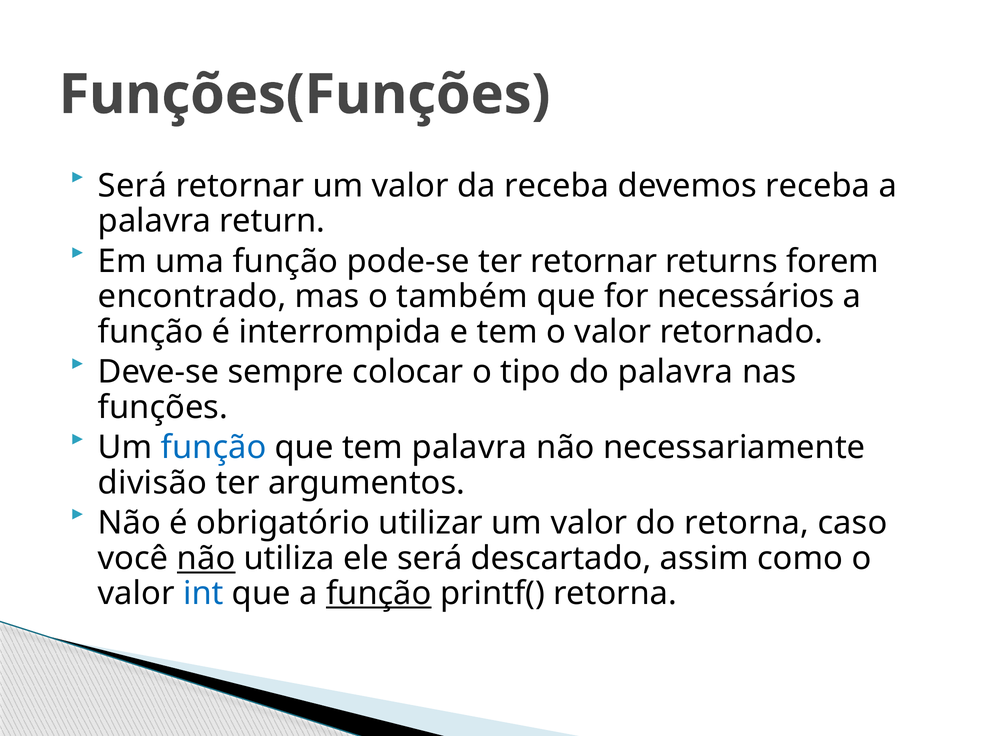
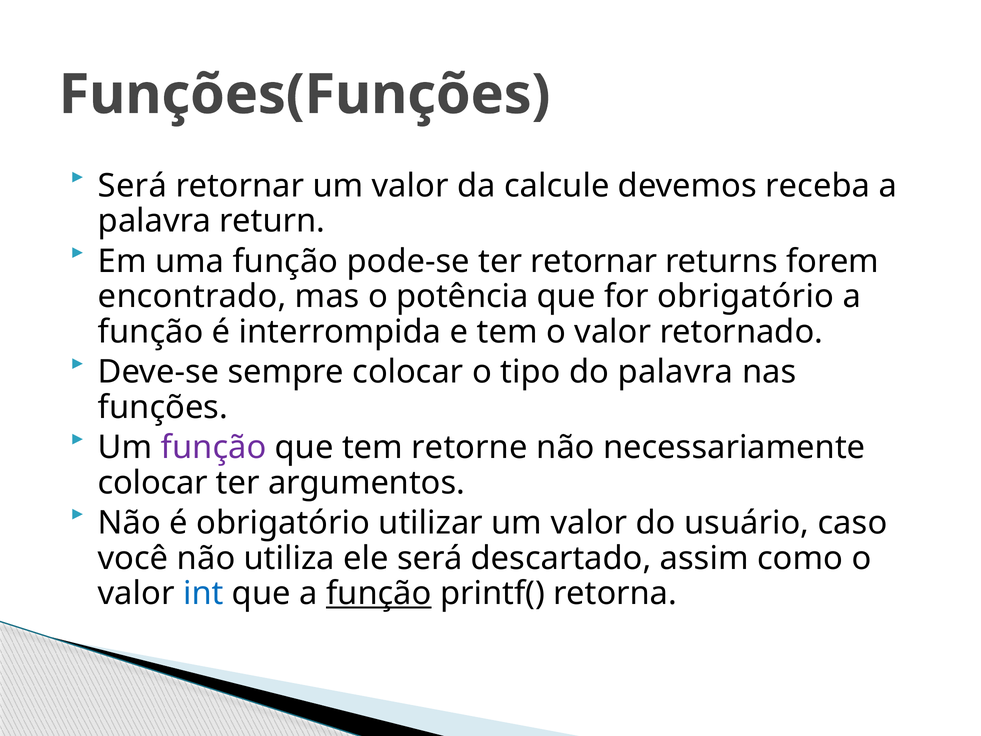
da receba: receba -> calcule (557, 186)
também: também -> potência (462, 296)
for necessários: necessários -> obrigatório (746, 296)
função colour: blue -> purple (214, 447)
tem palavra: palavra -> retorne (470, 447)
divisão: divisão -> colocar (153, 483)
do retorna: retorna -> usuário (747, 523)
não underline: present -> none (206, 558)
